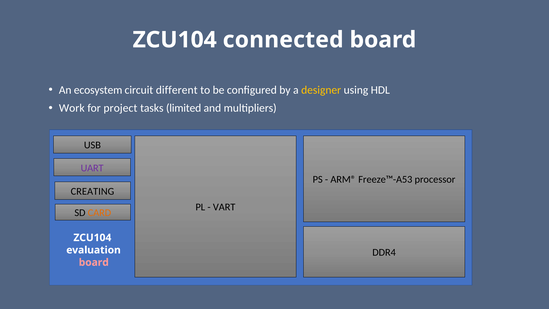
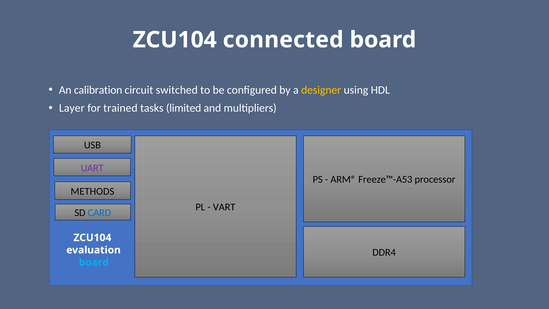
ecosystem: ecosystem -> calibration (98, 90)
different: different -> switched (177, 90)
Work: Work -> Layer (72, 108)
project: project -> trained (120, 108)
CREATING: CREATING -> METHODS (92, 191)
CARD colour: orange -> blue (99, 213)
board colour: pink -> light blue (94, 262)
